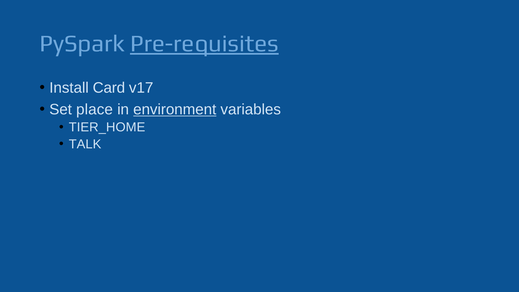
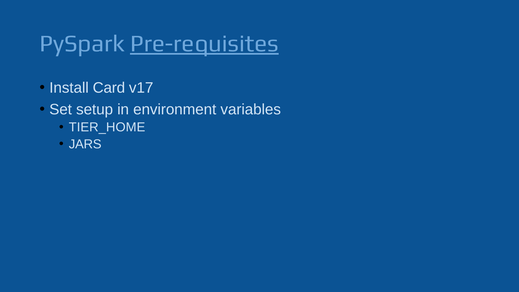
place: place -> setup (95, 109)
environment underline: present -> none (175, 109)
TALK: TALK -> JARS (85, 144)
